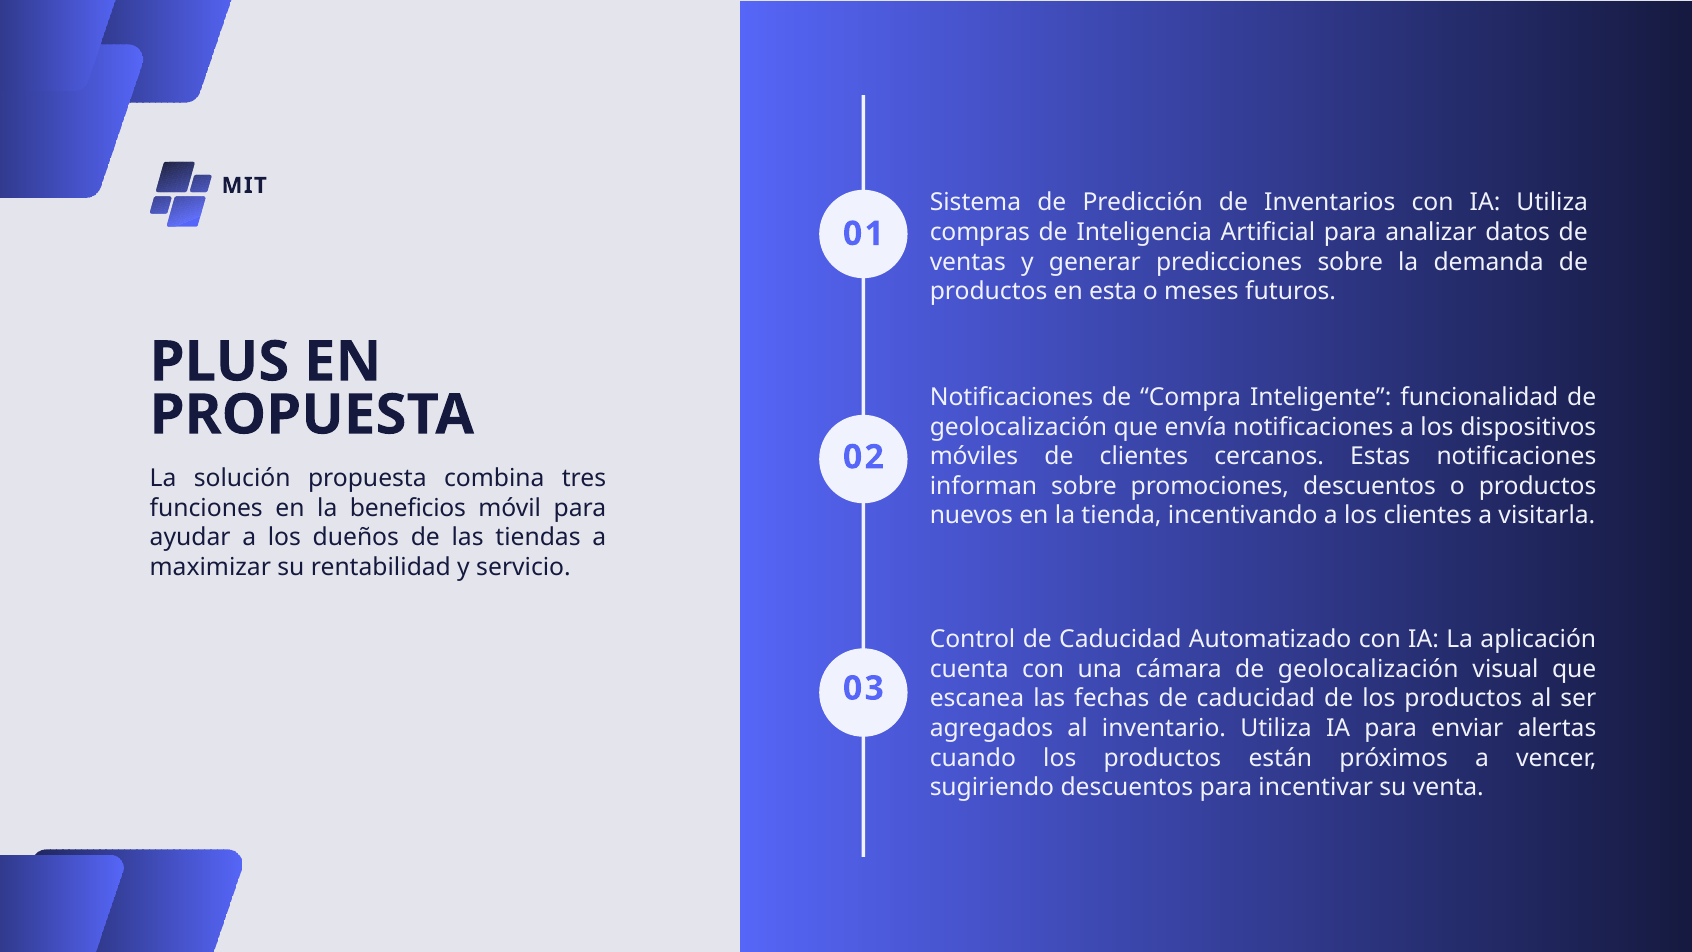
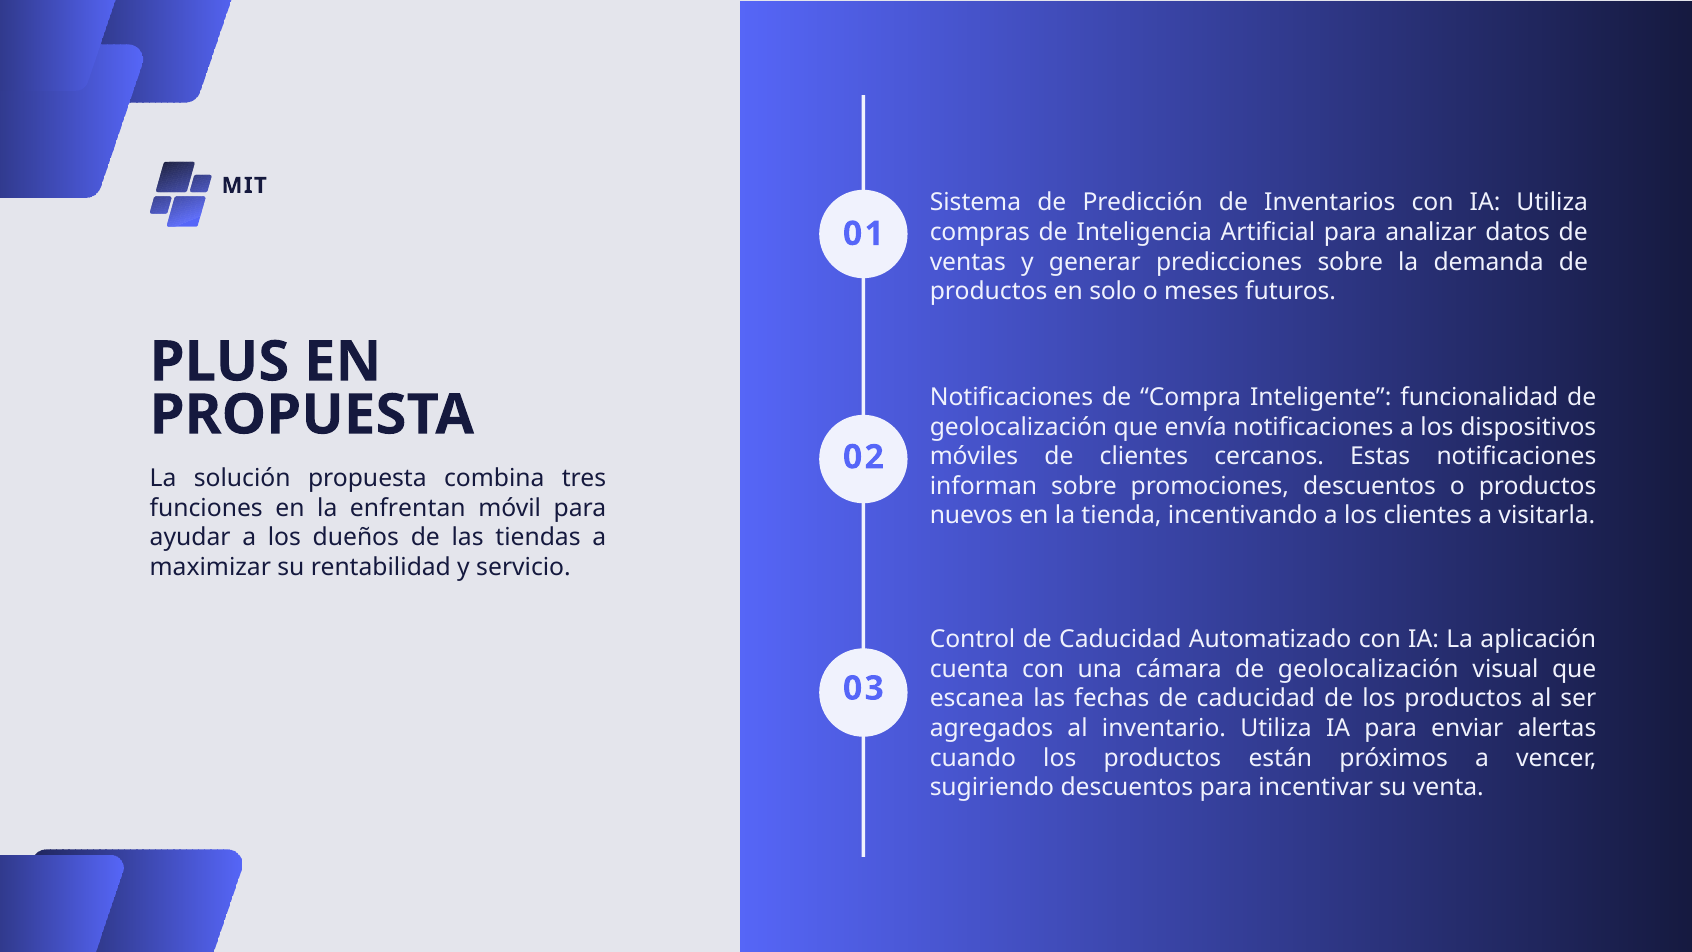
esta: esta -> solo (1113, 292)
beneficios: beneficios -> enfrentan (408, 508)
